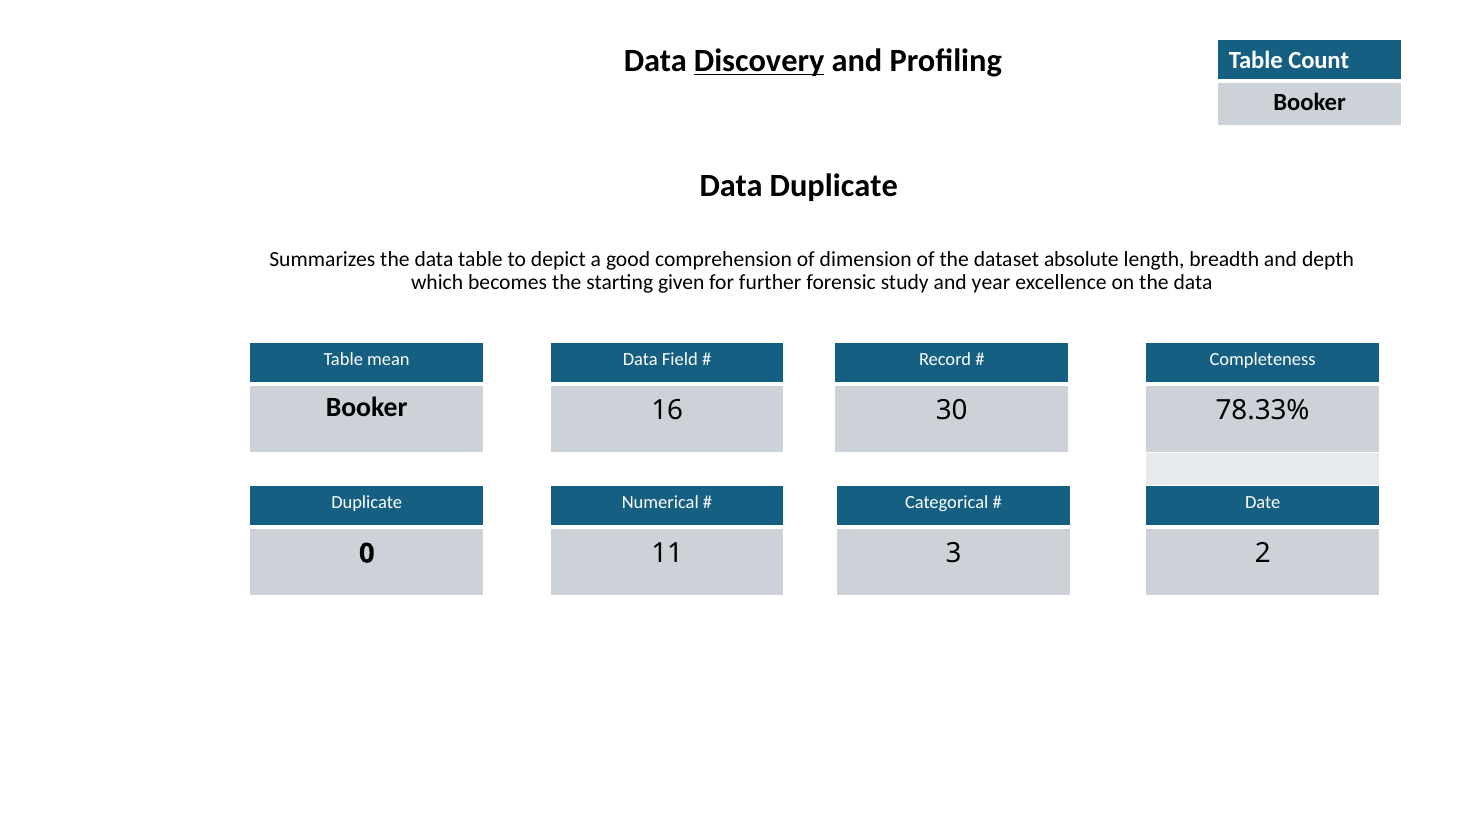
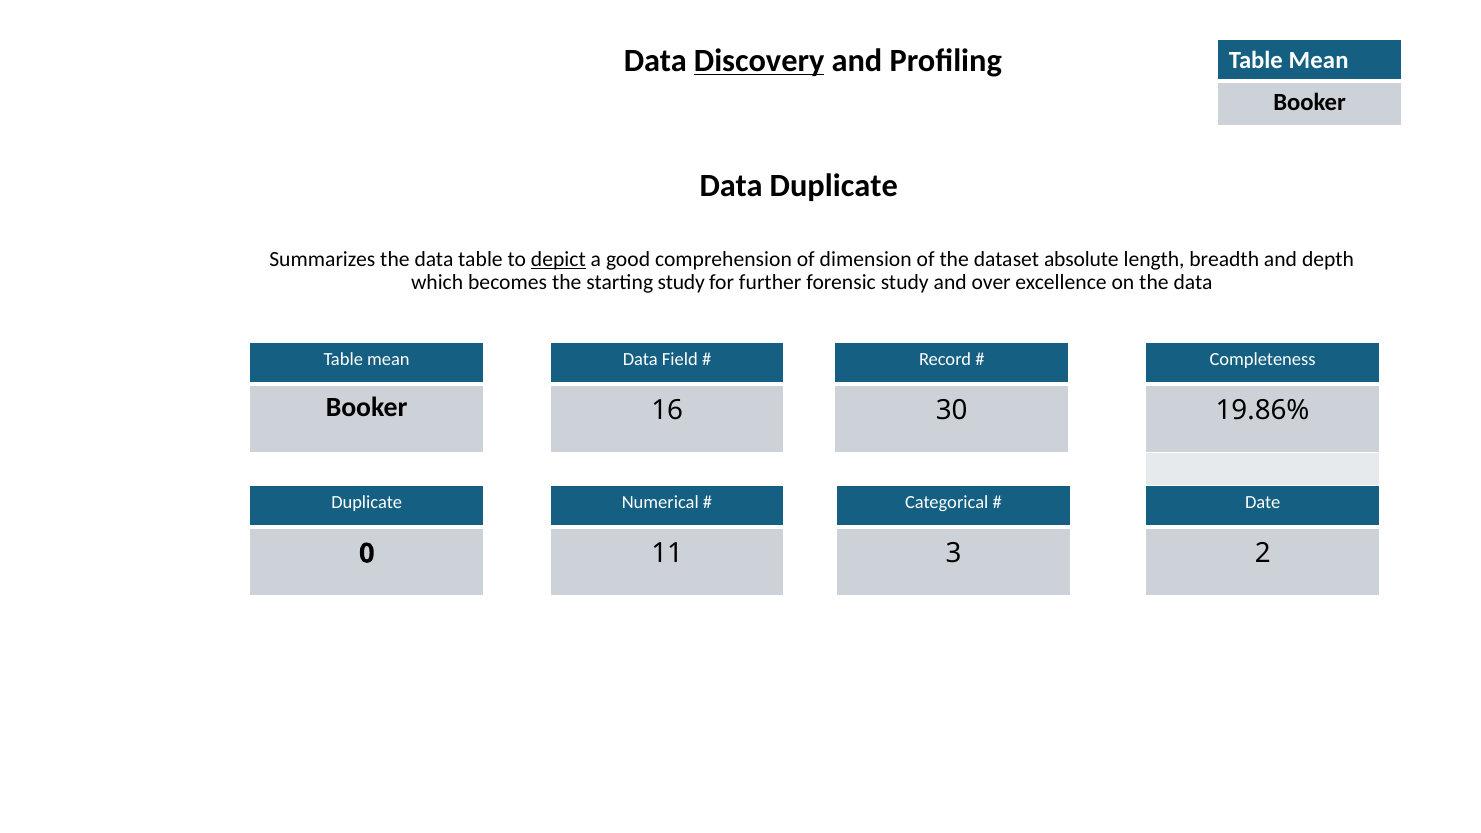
Count: Count -> Mean (1319, 60)
depict underline: none -> present (558, 259)
starting given: given -> study (681, 282)
year: year -> over (991, 282)
78.33%: 78.33% -> 19.86% (1263, 410)
